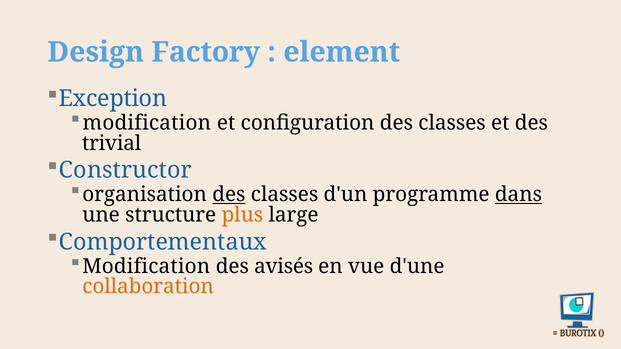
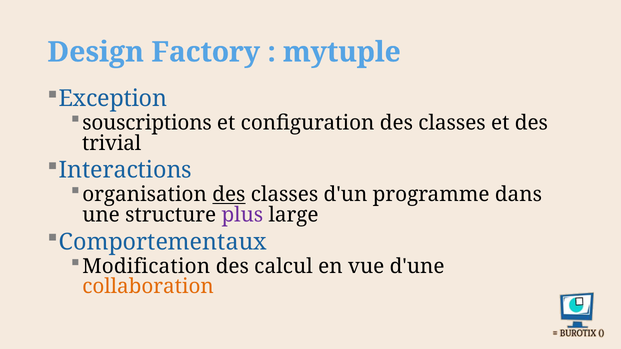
element: element -> mytuple (342, 52)
modification: modification -> souscriptions (147, 123)
Constructor: Constructor -> Interactions (125, 170)
dans underline: present -> none (518, 195)
plus colour: orange -> purple (242, 215)
avisés: avisés -> calcul (283, 266)
